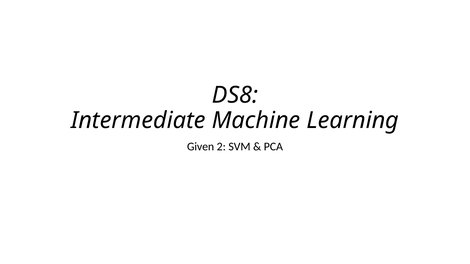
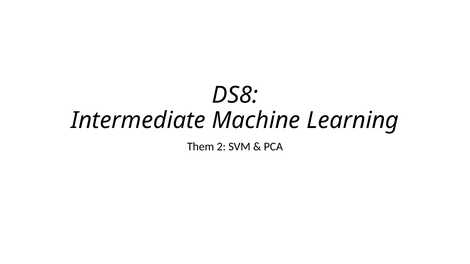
Given: Given -> Them (201, 147)
